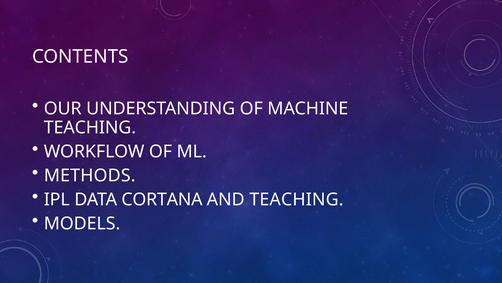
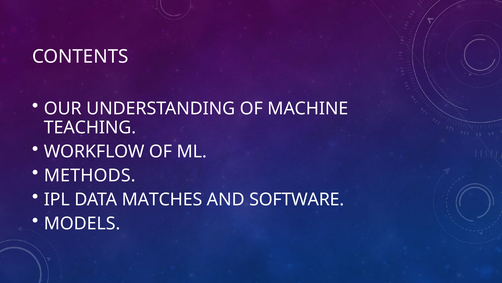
CORTANA: CORTANA -> MATCHES (162, 199)
AND TEACHING: TEACHING -> SOFTWARE (297, 199)
